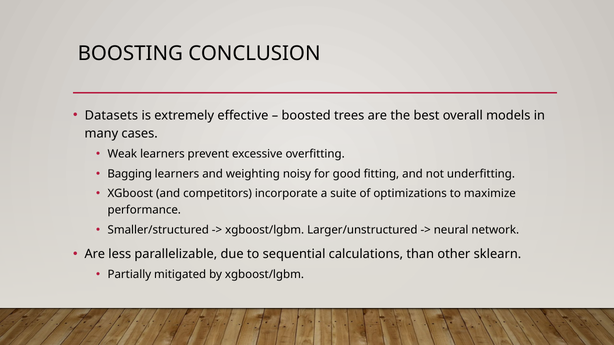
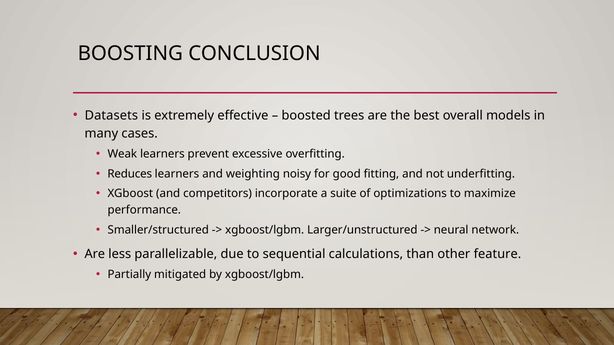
Bagging: Bagging -> Reduces (130, 174)
sklearn: sklearn -> feature (497, 254)
